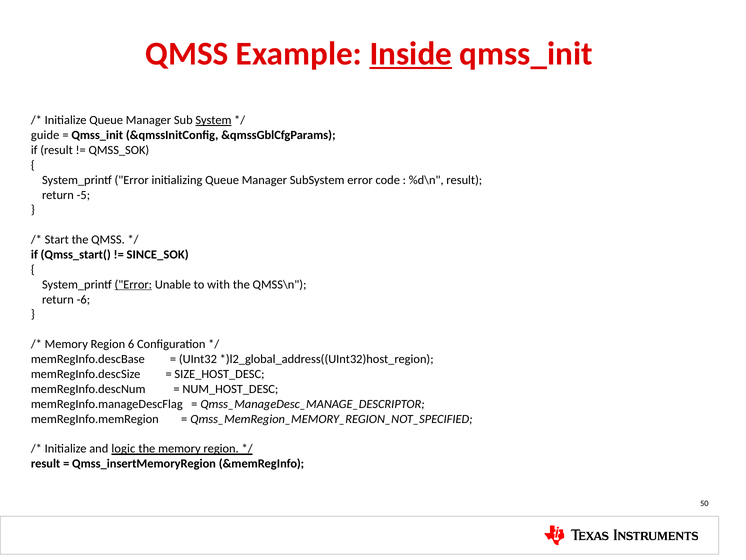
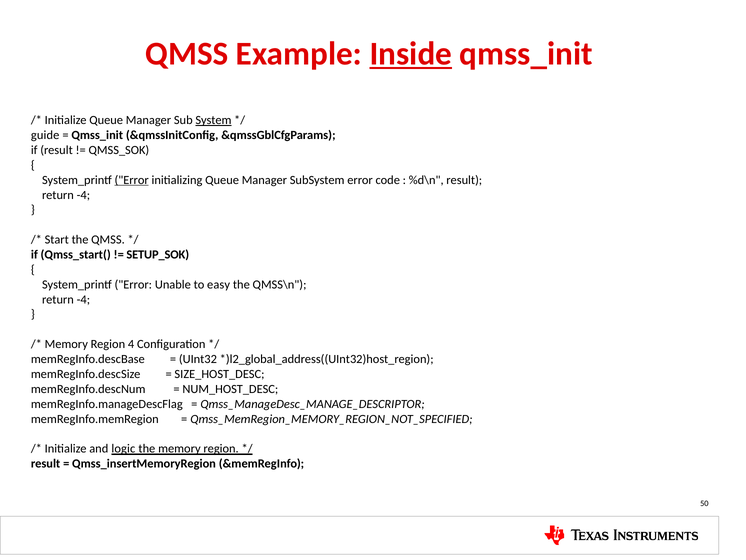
Error underline: none -> present (132, 180)
-5: -5 -> -4 (83, 195)
SINCE_SOK: SINCE_SOK -> SETUP_SOK (158, 254)
Error underline: present -> none (133, 284)
with: with -> easy (219, 284)
-6: -6 -> -4 (83, 299)
6: 6 -> 4 (131, 344)
